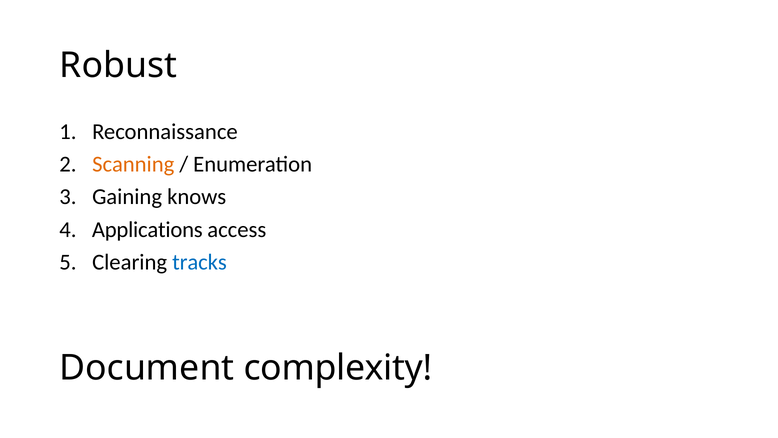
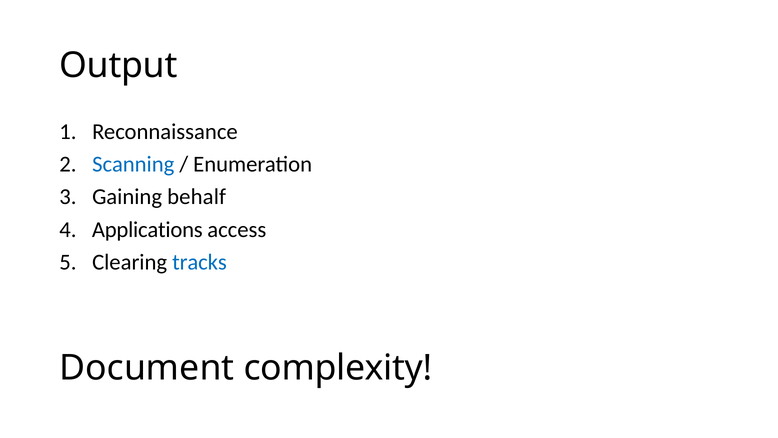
Robust: Robust -> Output (118, 65)
Scanning colour: orange -> blue (133, 164)
knows: knows -> behalf (197, 197)
